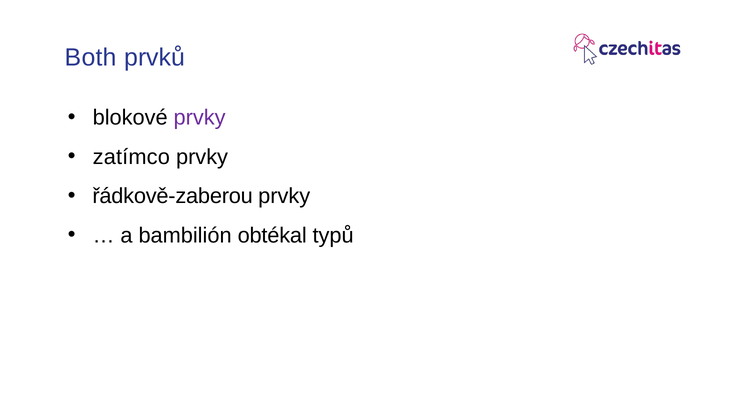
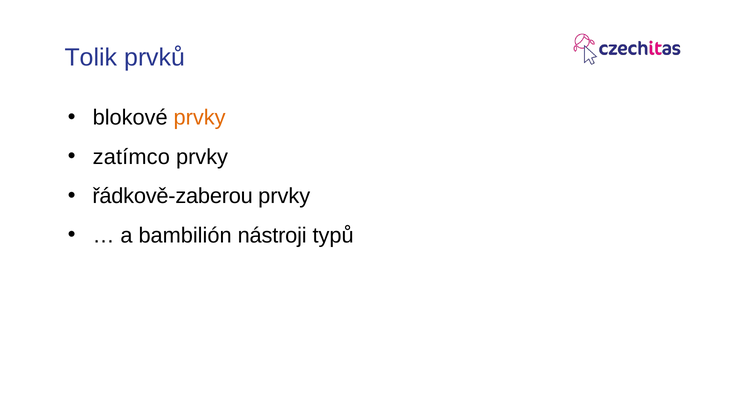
Both: Both -> Tolik (91, 57)
prvky colour: purple -> orange (200, 118)
obtékal: obtékal -> nástroji (272, 235)
